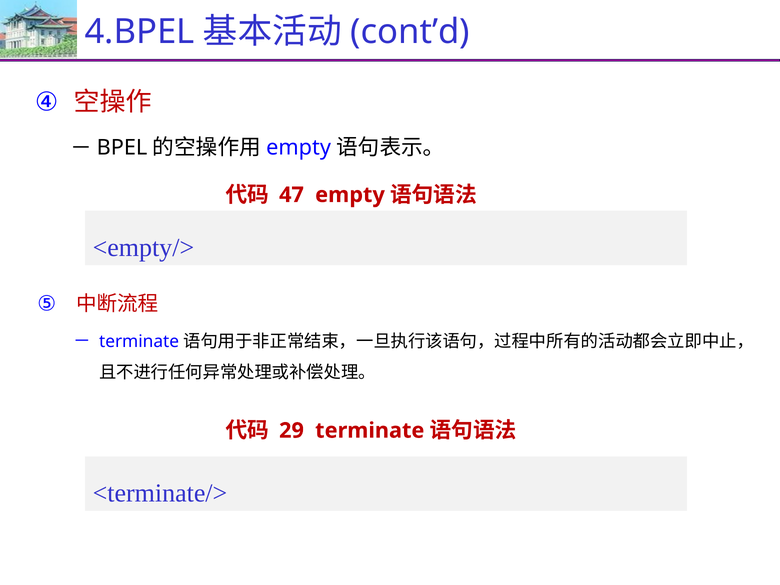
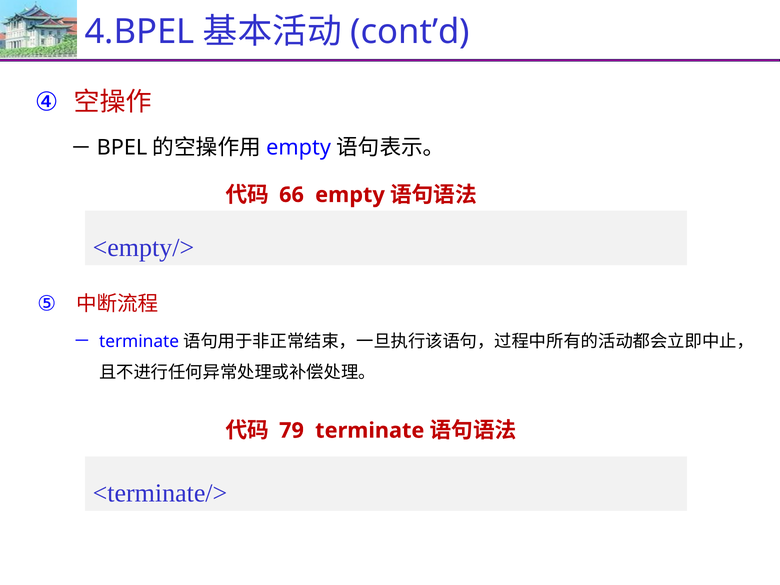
47: 47 -> 66 (292, 195)
29: 29 -> 79 (292, 431)
